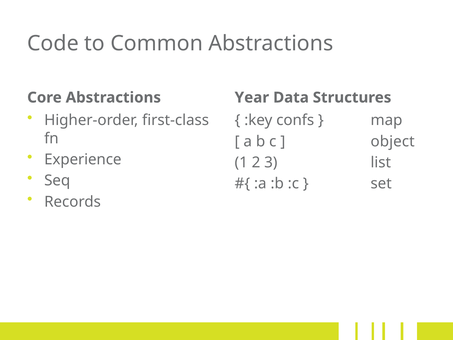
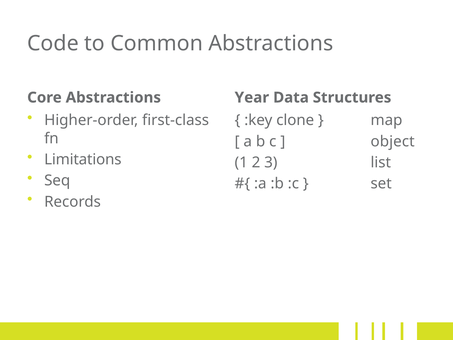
confs: confs -> clone (295, 120)
Experience: Experience -> Limitations (83, 159)
